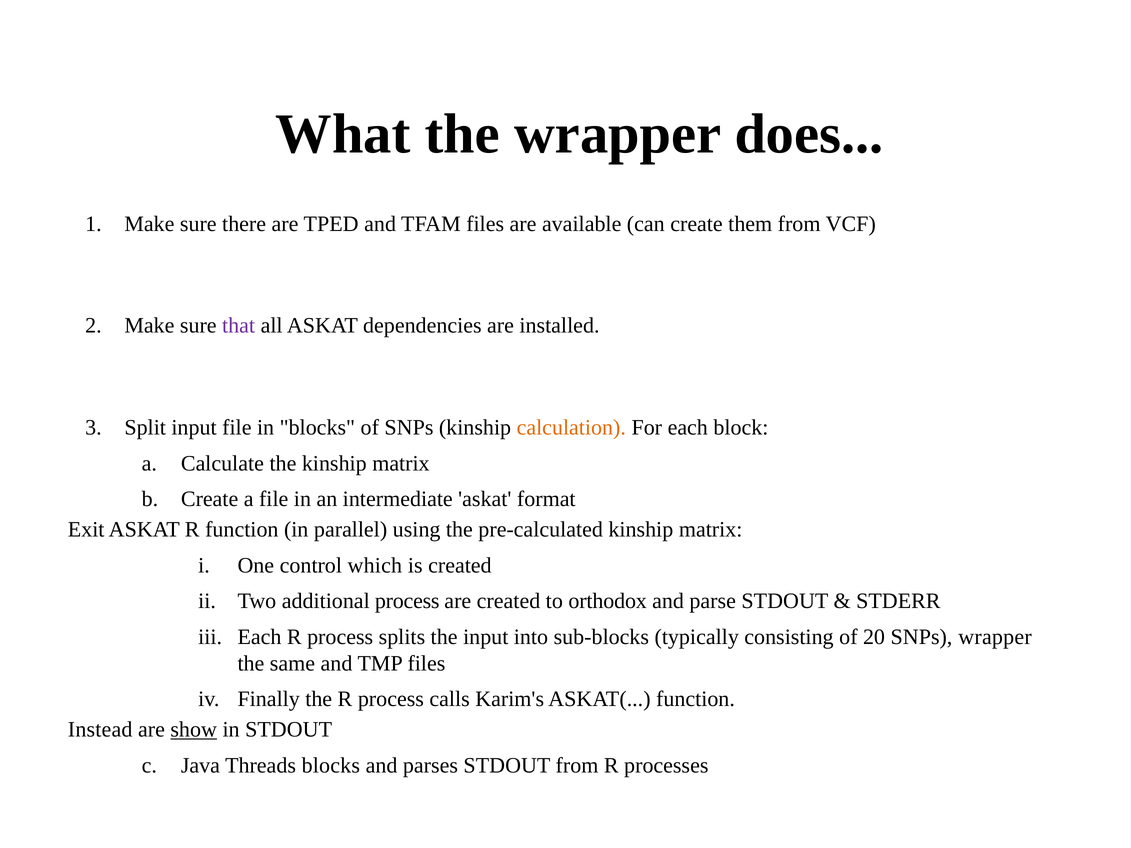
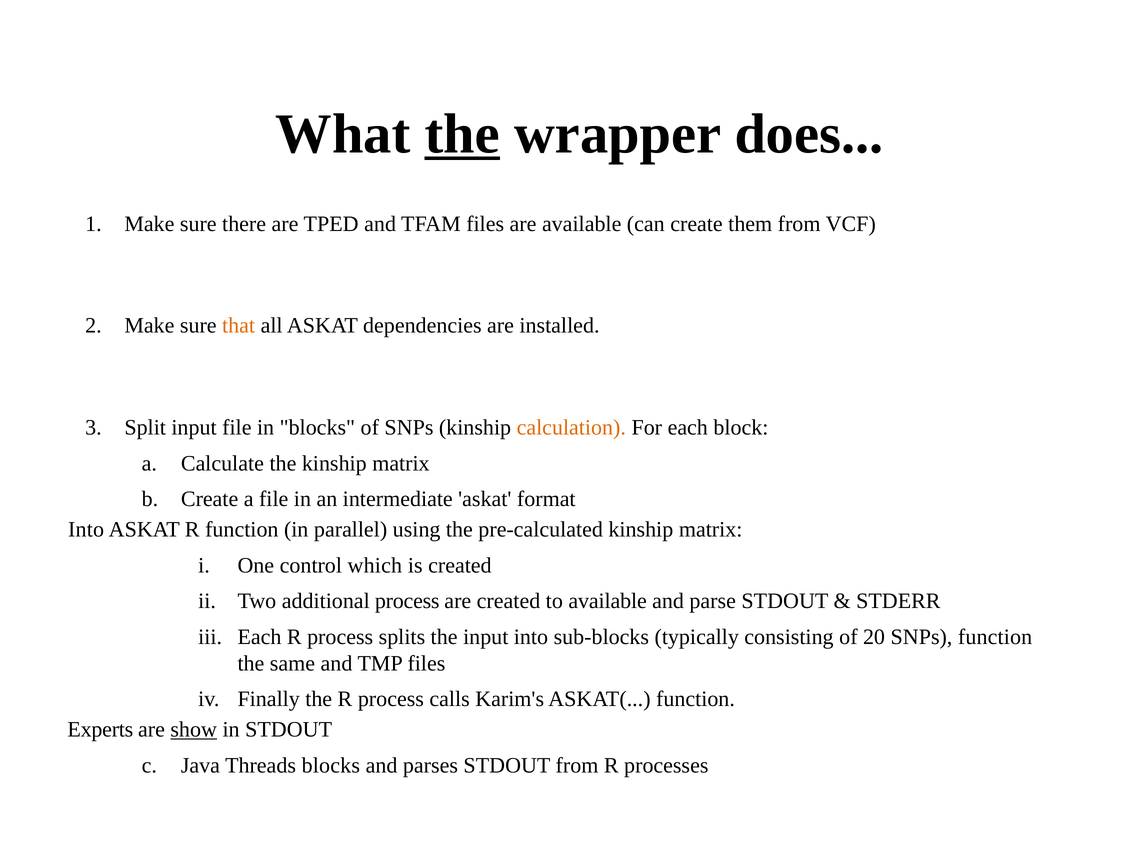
the underline: none -> present (462, 134)
that colour: purple -> orange (239, 326)
Exit: Exit -> Into (86, 530)
to orthodox: orthodox -> available (608, 601)
SNPs wrapper: wrapper -> function (995, 637)
Instead: Instead -> Experts (100, 730)
